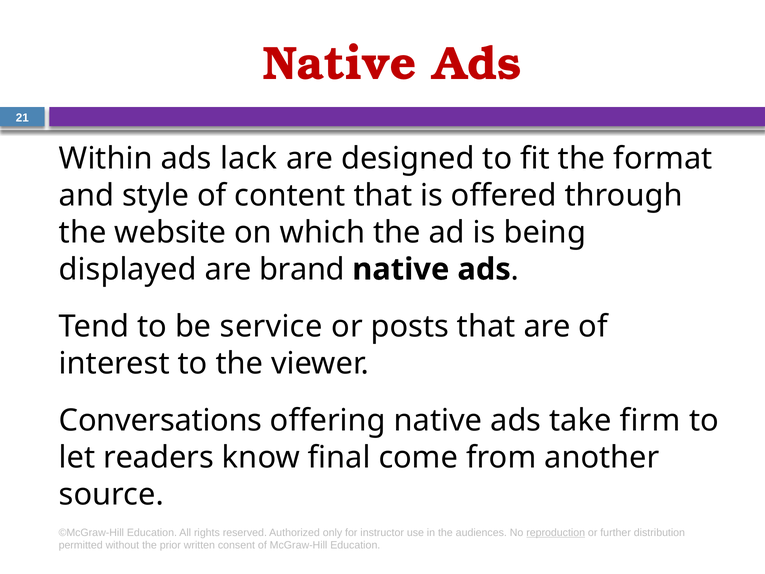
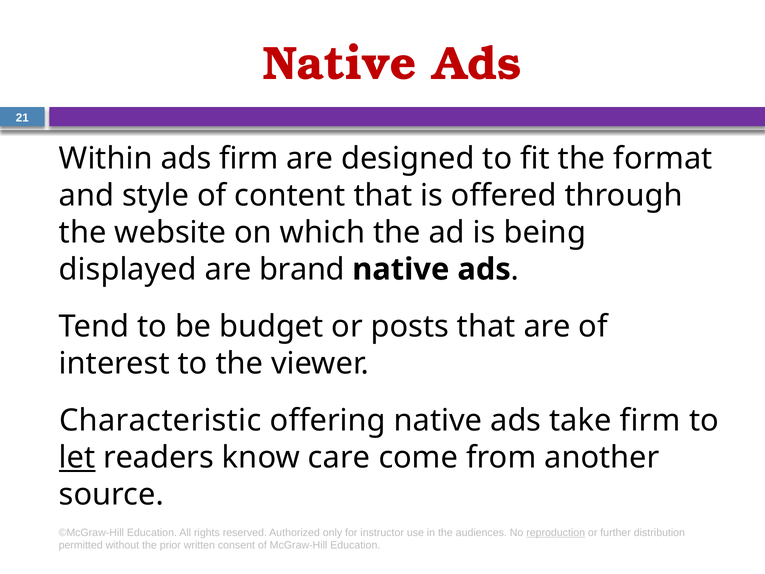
ads lack: lack -> firm (249, 158)
service: service -> budget (271, 326)
Conversations: Conversations -> Characteristic (160, 421)
let underline: none -> present (77, 458)
final: final -> care (339, 458)
